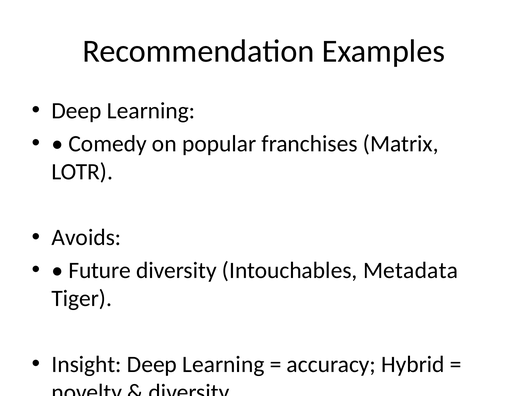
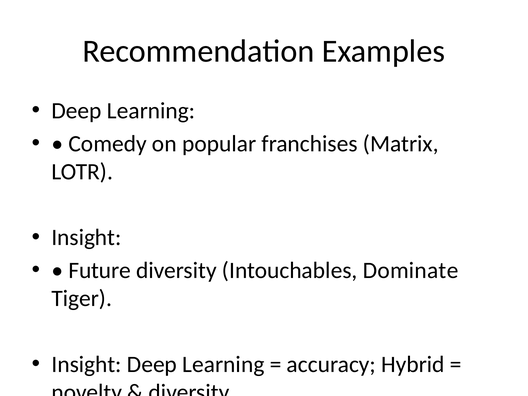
Avoids: Avoids -> Insight (86, 238)
Metadata: Metadata -> Dominate (411, 270)
